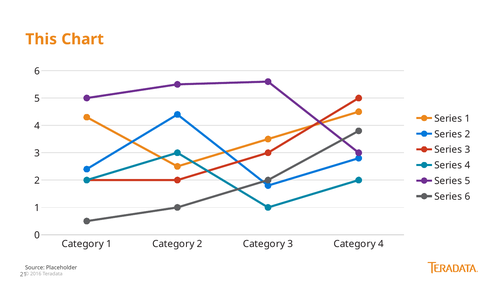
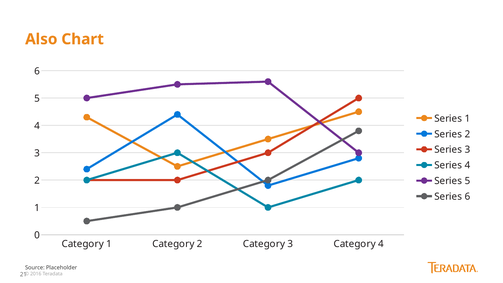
This: This -> Also (41, 39)
